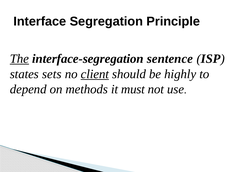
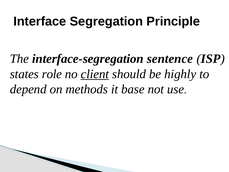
The underline: present -> none (19, 59)
sets: sets -> role (52, 74)
must: must -> base (133, 89)
